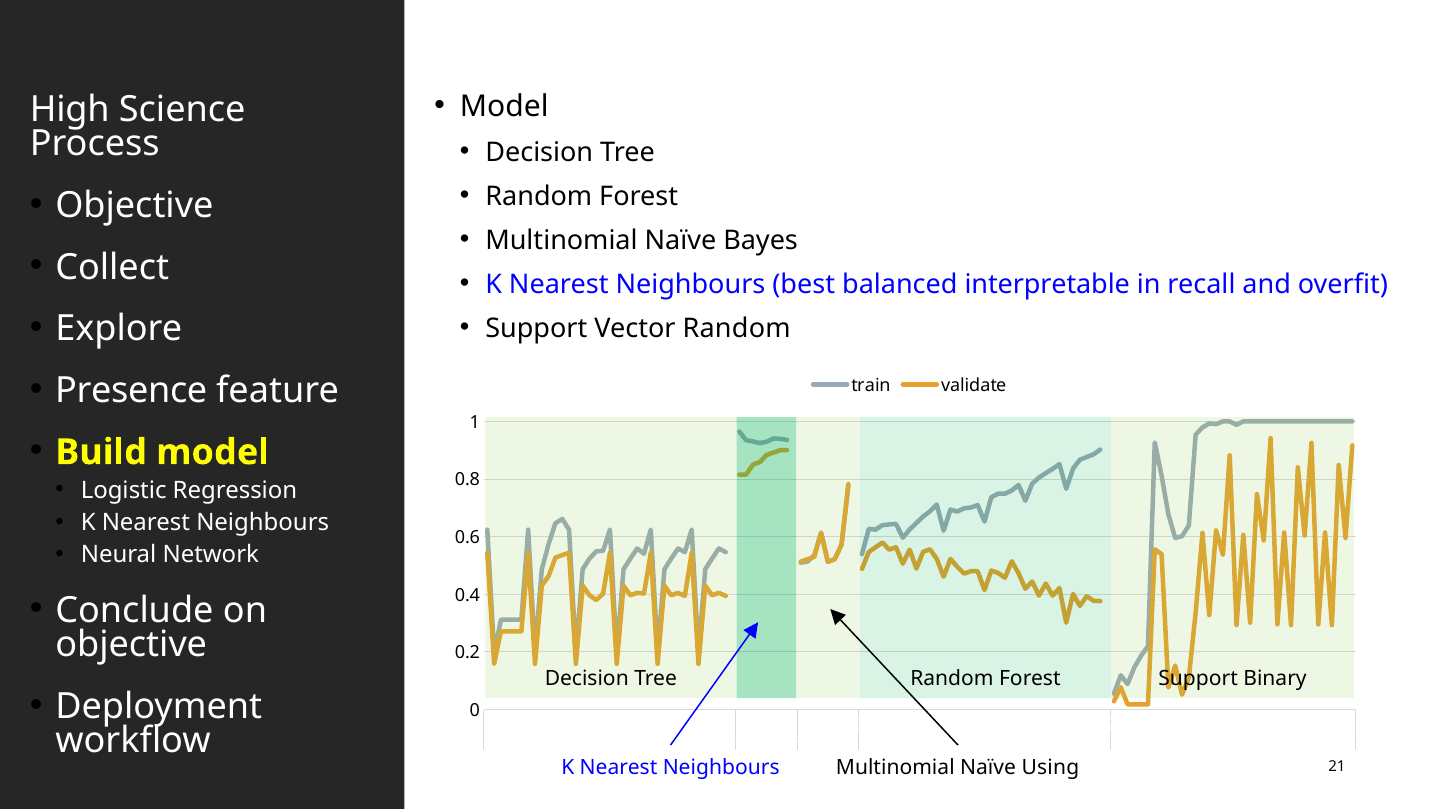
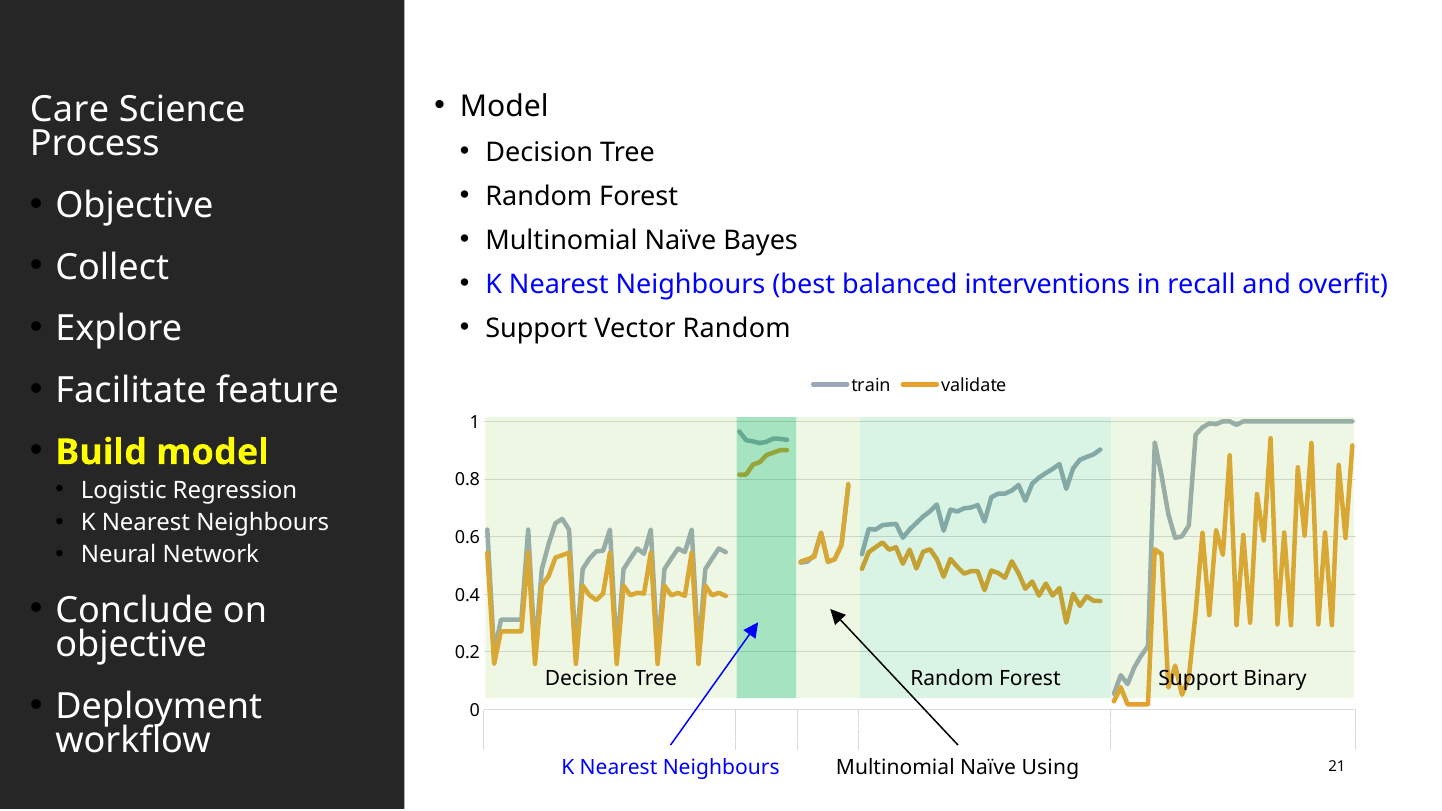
High: High -> Care (69, 109)
interpretable: interpretable -> interventions (1047, 284)
Presence: Presence -> Facilitate (131, 391)
